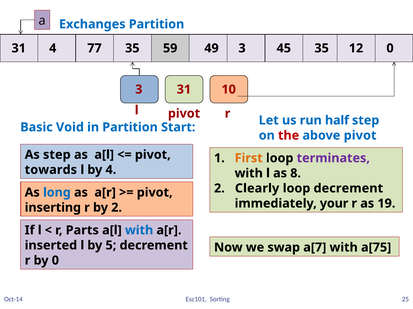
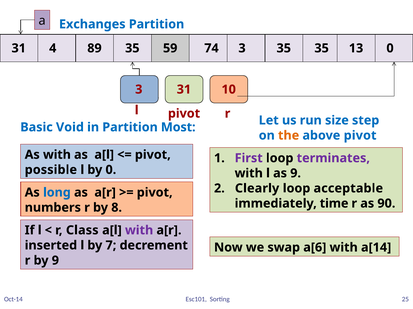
77: 77 -> 89 (94, 48)
49: 49 -> 74 (211, 48)
3 45: 45 -> 35 (284, 48)
12: 12 -> 13 (356, 48)
half: half -> size (337, 121)
Start: Start -> Most (178, 128)
the colour: red -> orange (289, 136)
As step: step -> with (57, 155)
First colour: orange -> purple (249, 158)
towards: towards -> possible (51, 170)
by 4: 4 -> 0 (111, 170)
as 8: 8 -> 9 (296, 174)
loop decrement: decrement -> acceptable (348, 189)
your: your -> time (334, 204)
19: 19 -> 90 (386, 204)
inserting: inserting -> numbers (53, 208)
by 2: 2 -> 8 (117, 208)
Parts: Parts -> Class (82, 231)
with colour: blue -> purple (139, 231)
5: 5 -> 7 (111, 246)
a[7: a[7 -> a[6 (315, 248)
a[75: a[75 -> a[14 (376, 248)
by 0: 0 -> 9 (55, 261)
